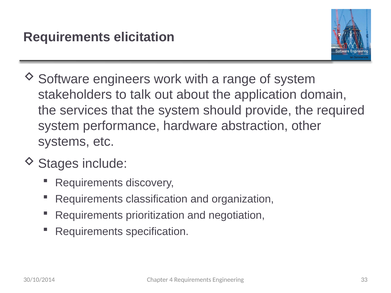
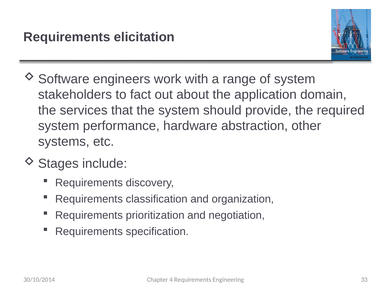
talk: talk -> fact (141, 95)
